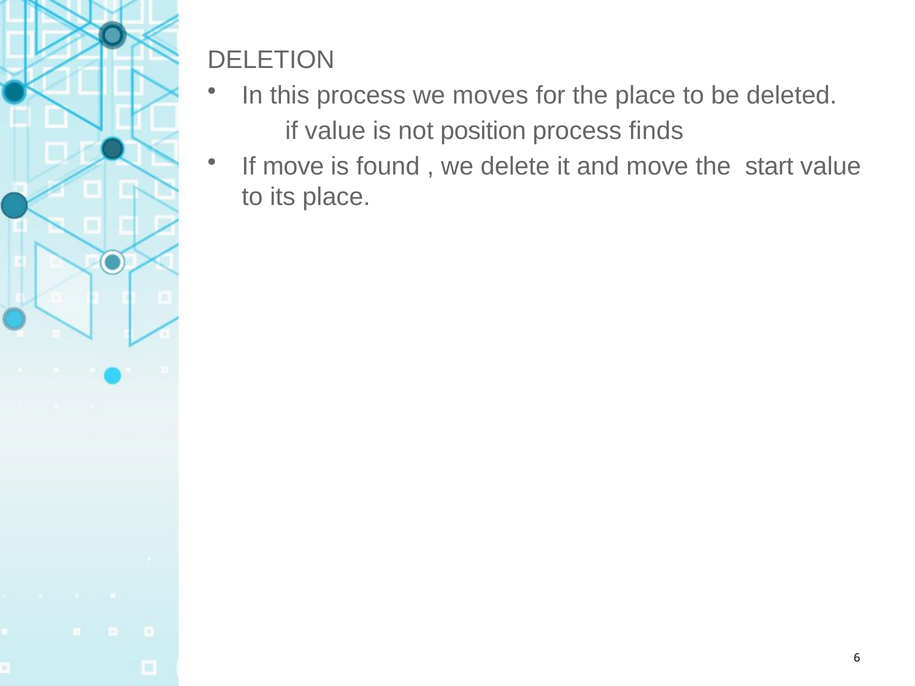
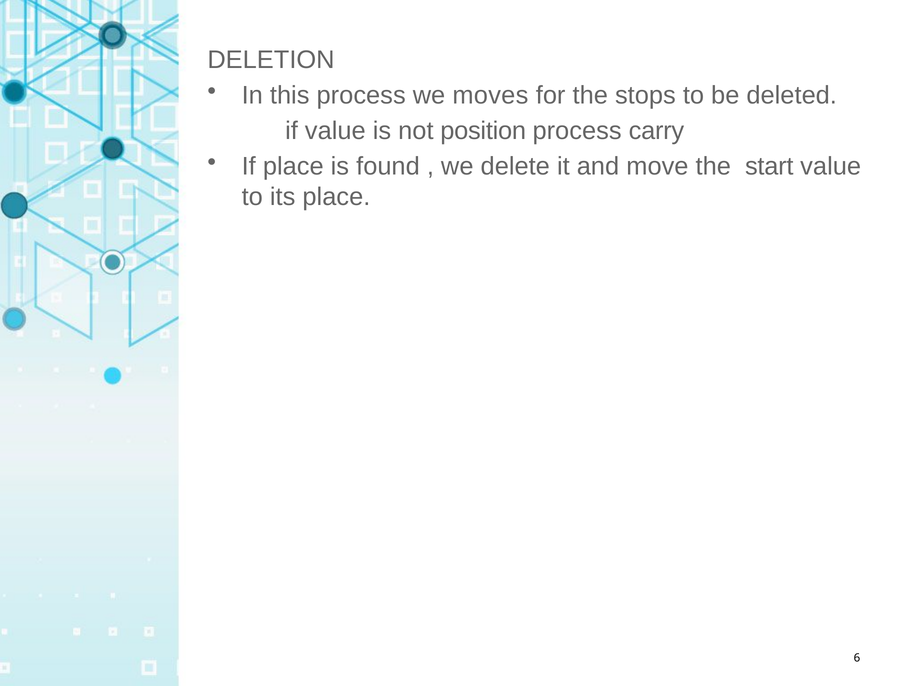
the place: place -> stops (645, 95)
finds: finds -> carry (656, 131)
If move: move -> place (293, 167)
